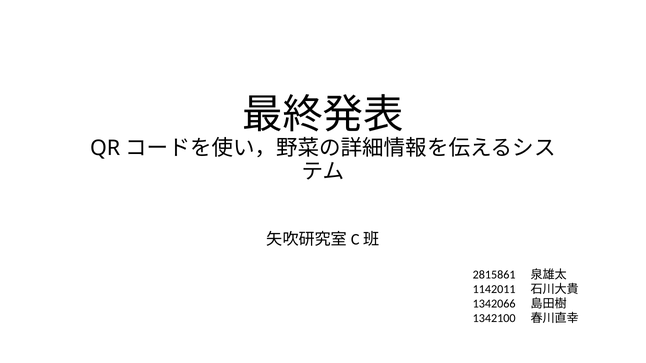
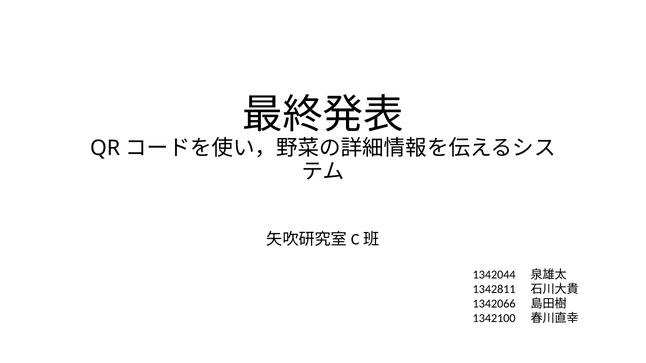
2815861: 2815861 -> 1342044 (494, 275)
1142011: 1142011 -> 1342811 (494, 290)
